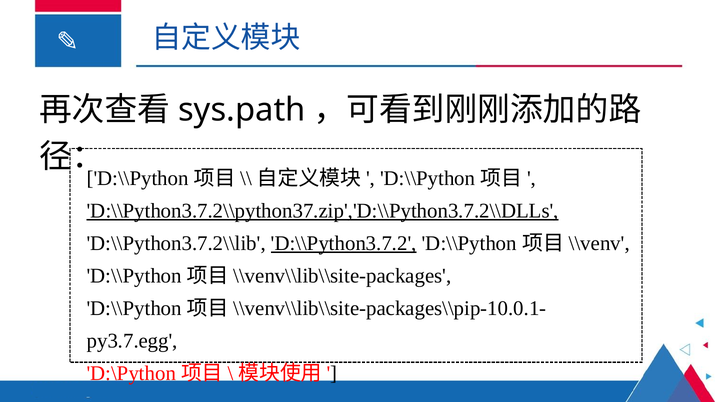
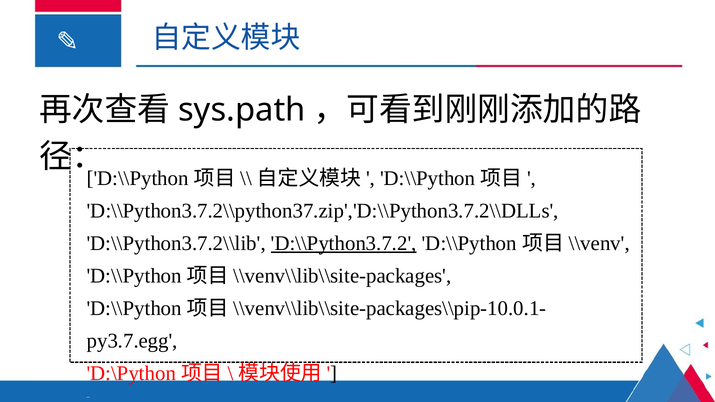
D:\\Python3.7.2\\python37.zip','D:\\Python3.7.2\\DLLs underline: present -> none (323, 211)
